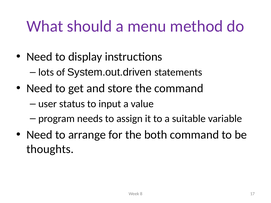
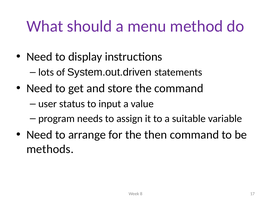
both: both -> then (156, 135)
thoughts: thoughts -> methods (50, 149)
